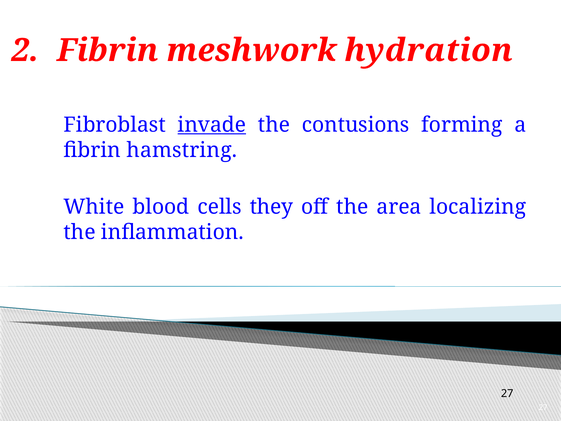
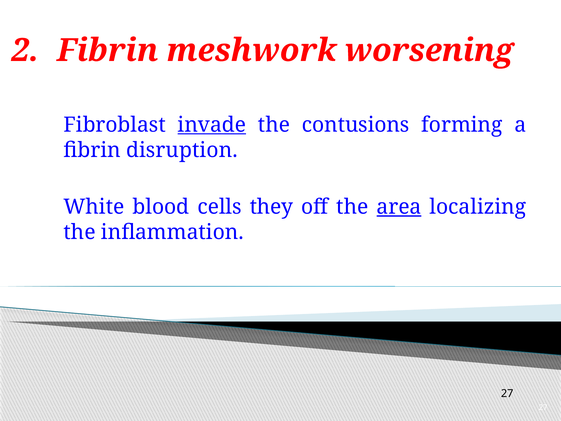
hydration: hydration -> worsening (429, 50)
hamstring: hamstring -> disruption (182, 150)
area underline: none -> present (399, 207)
